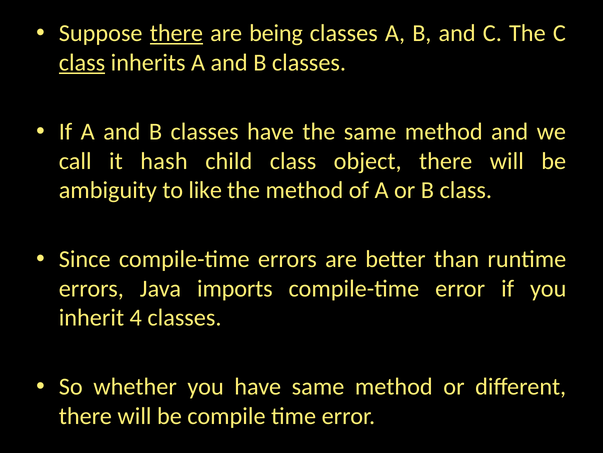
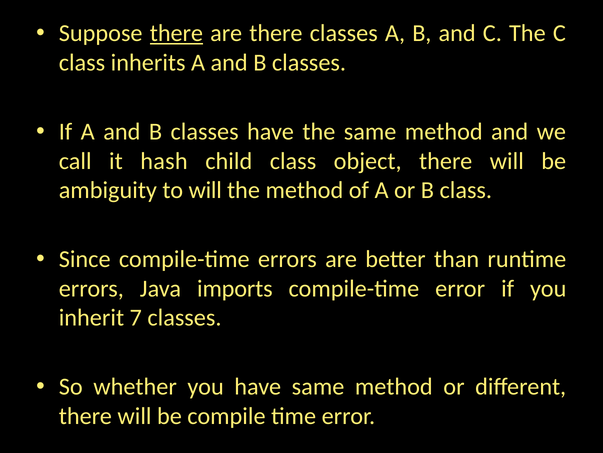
are being: being -> there (276, 33)
class underline: present -> none (82, 63)
to like: like -> will (205, 190)
4: 4 -> 7 (136, 317)
